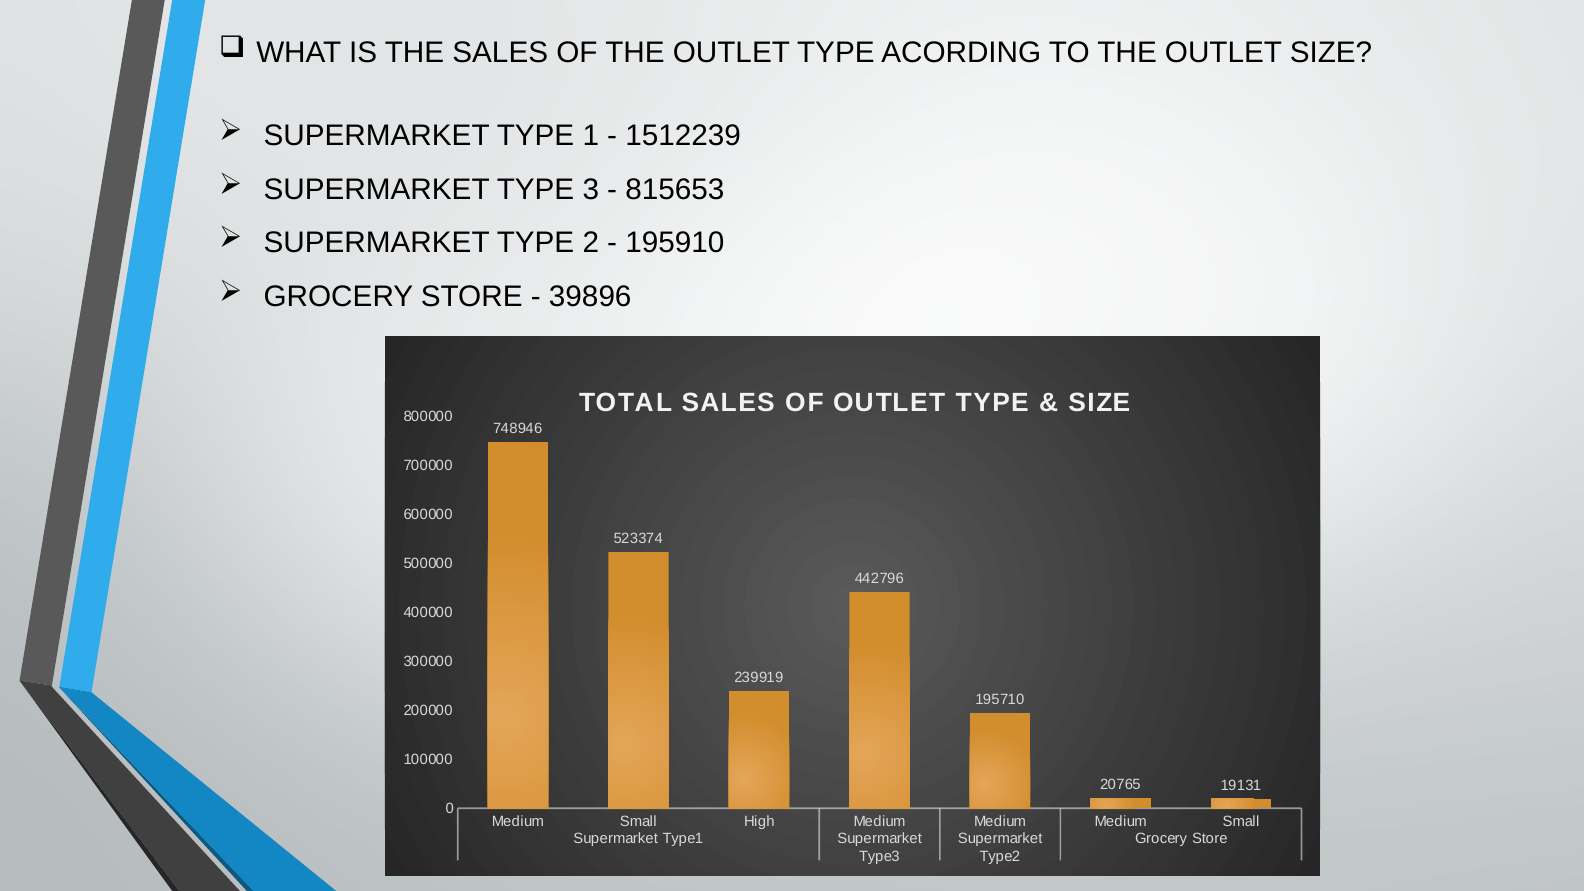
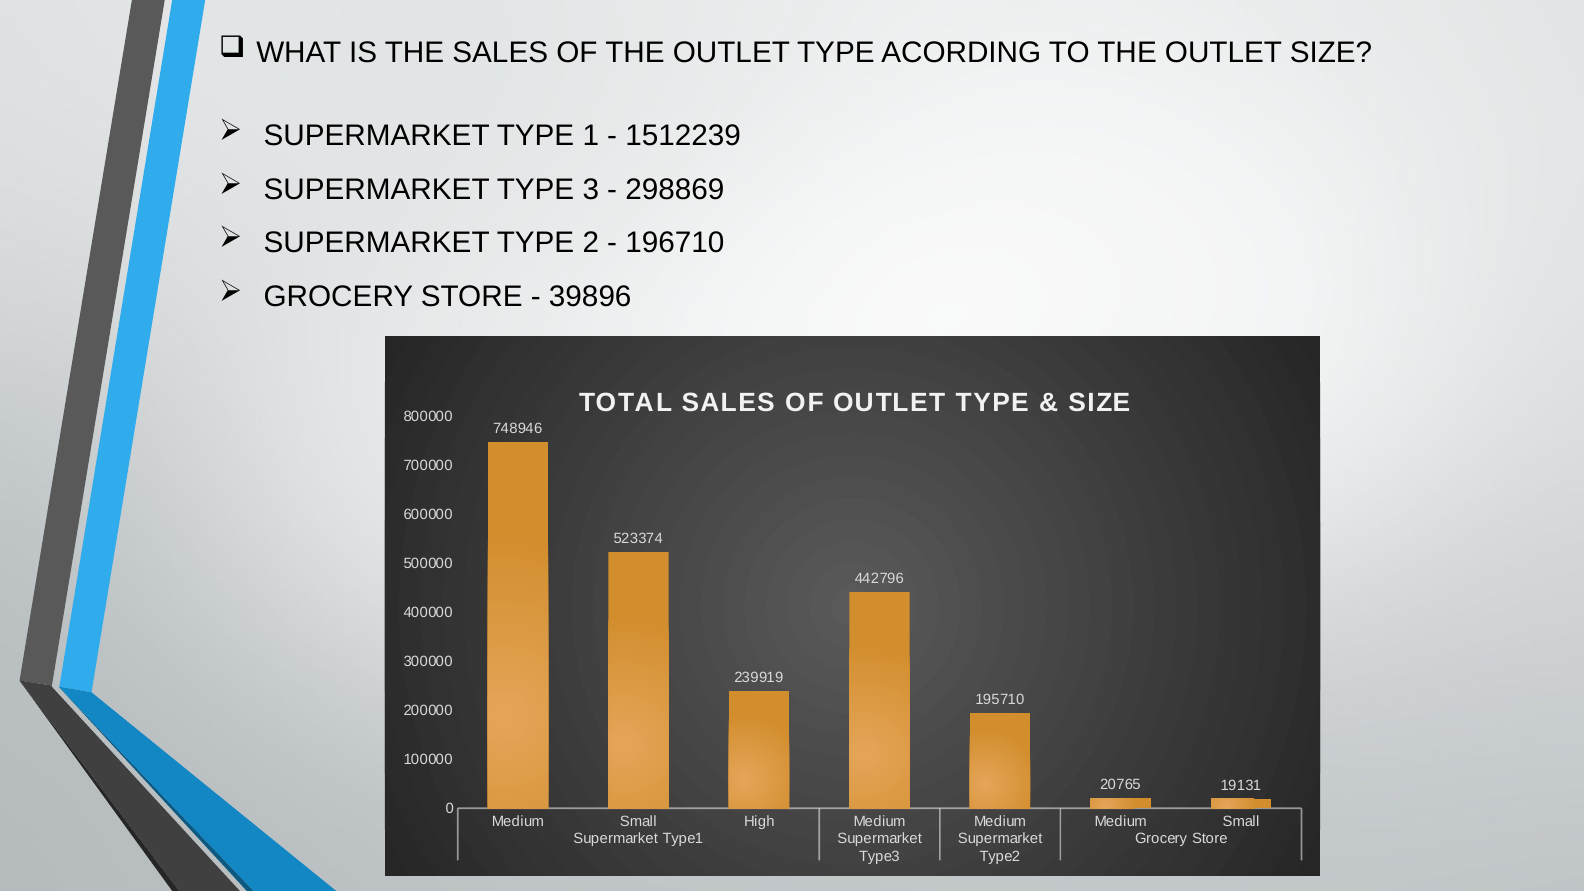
815653: 815653 -> 298869 (675, 189)
195910: 195910 -> 196710 (675, 243)
